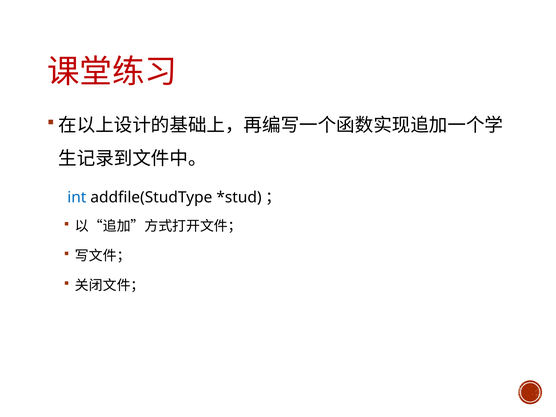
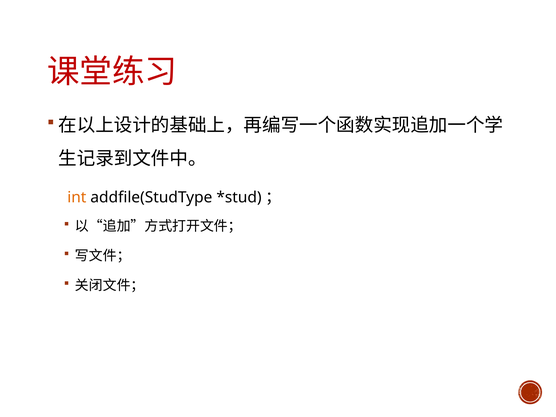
int colour: blue -> orange (77, 197)
